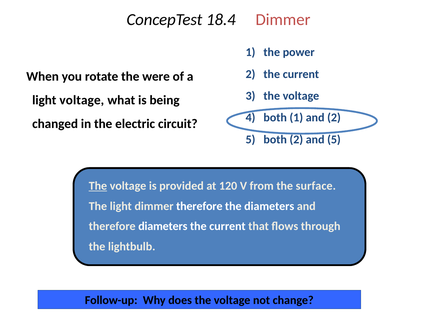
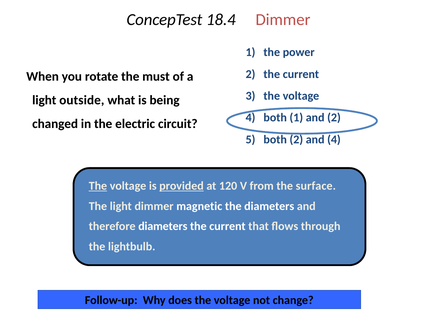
were: were -> must (156, 76)
light voltage: voltage -> outside (82, 100)
and 5: 5 -> 4 (334, 139)
provided underline: none -> present (181, 186)
dimmer therefore: therefore -> magnetic (199, 206)
